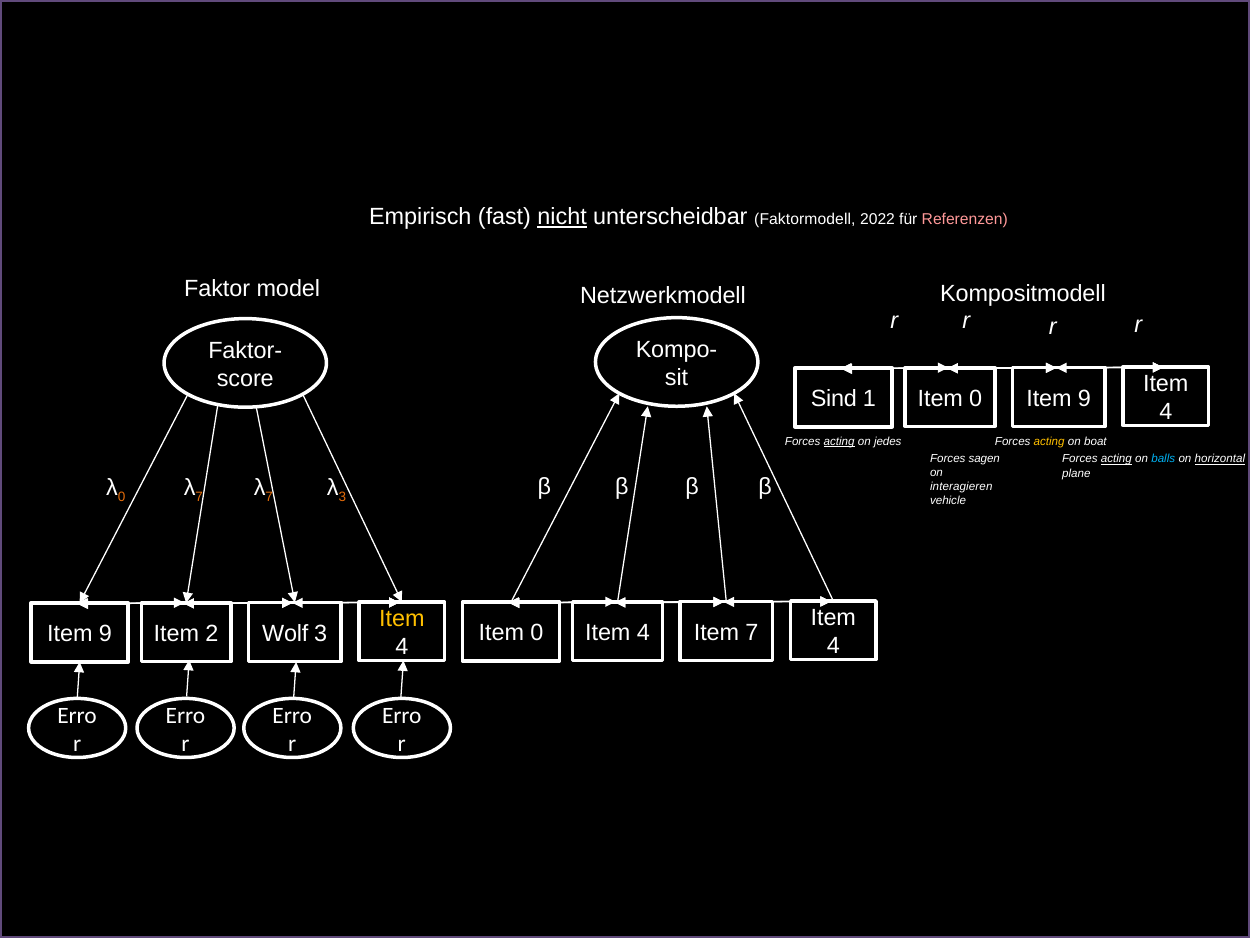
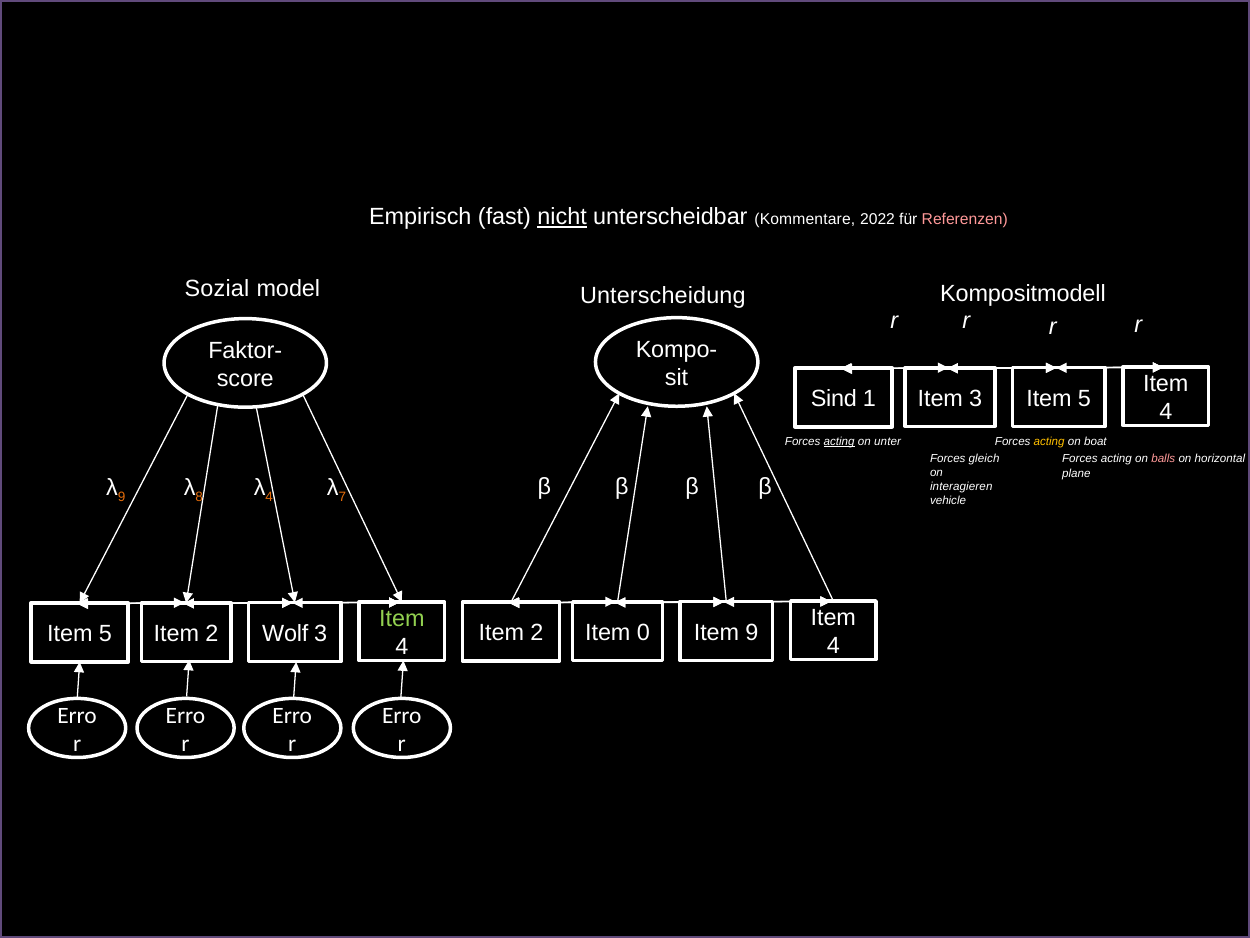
Faktormodell: Faktormodell -> Kommentare (805, 219)
Faktor: Faktor -> Sozial (217, 289)
Netzwerkmodell: Netzwerkmodell -> Unterscheidung (663, 295)
0: 0 -> 3 (976, 399)
9: 9 -> 5 (1084, 398)
jedes: jedes -> unter (888, 441)
sagen: sagen -> gleich (984, 458)
acting underline: present -> none (1116, 459)
balls colour: light blue -> pink (1163, 459)
horizontal underline: present -> none (1220, 459)
0: 0 -> 9 (122, 497)
7: 7 -> 8 (199, 497)
7: 7 -> 4 (269, 497)
3: 3 -> 7 (342, 497)
Item colour: yellow -> light green (402, 618)
4: 4 -> 0 (643, 632)
Item 7: 7 -> 9 (752, 632)
0: 0 -> 2 (537, 633)
9: 9 -> 5 (105, 634)
